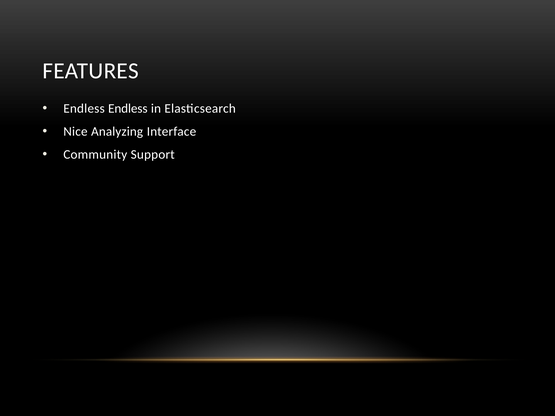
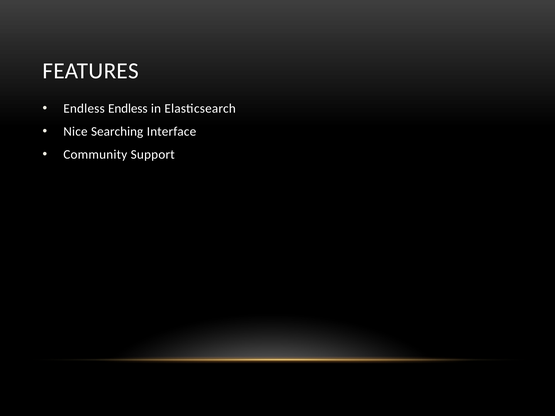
Analyzing: Analyzing -> Searching (117, 132)
